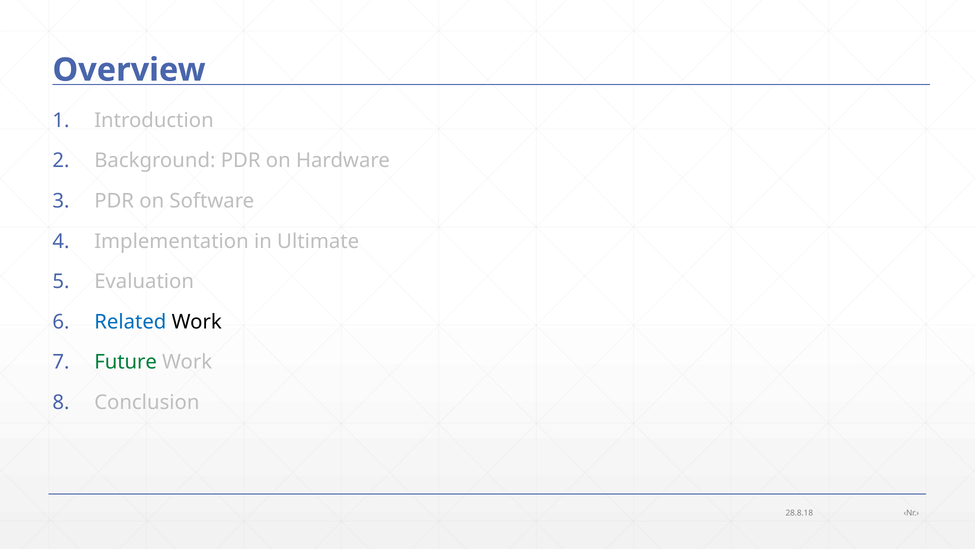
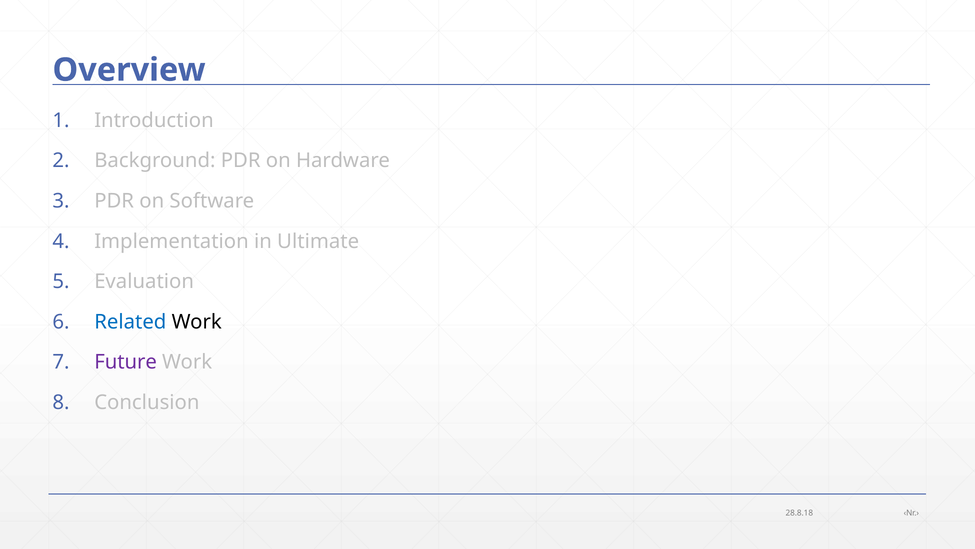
Future colour: green -> purple (126, 362)
